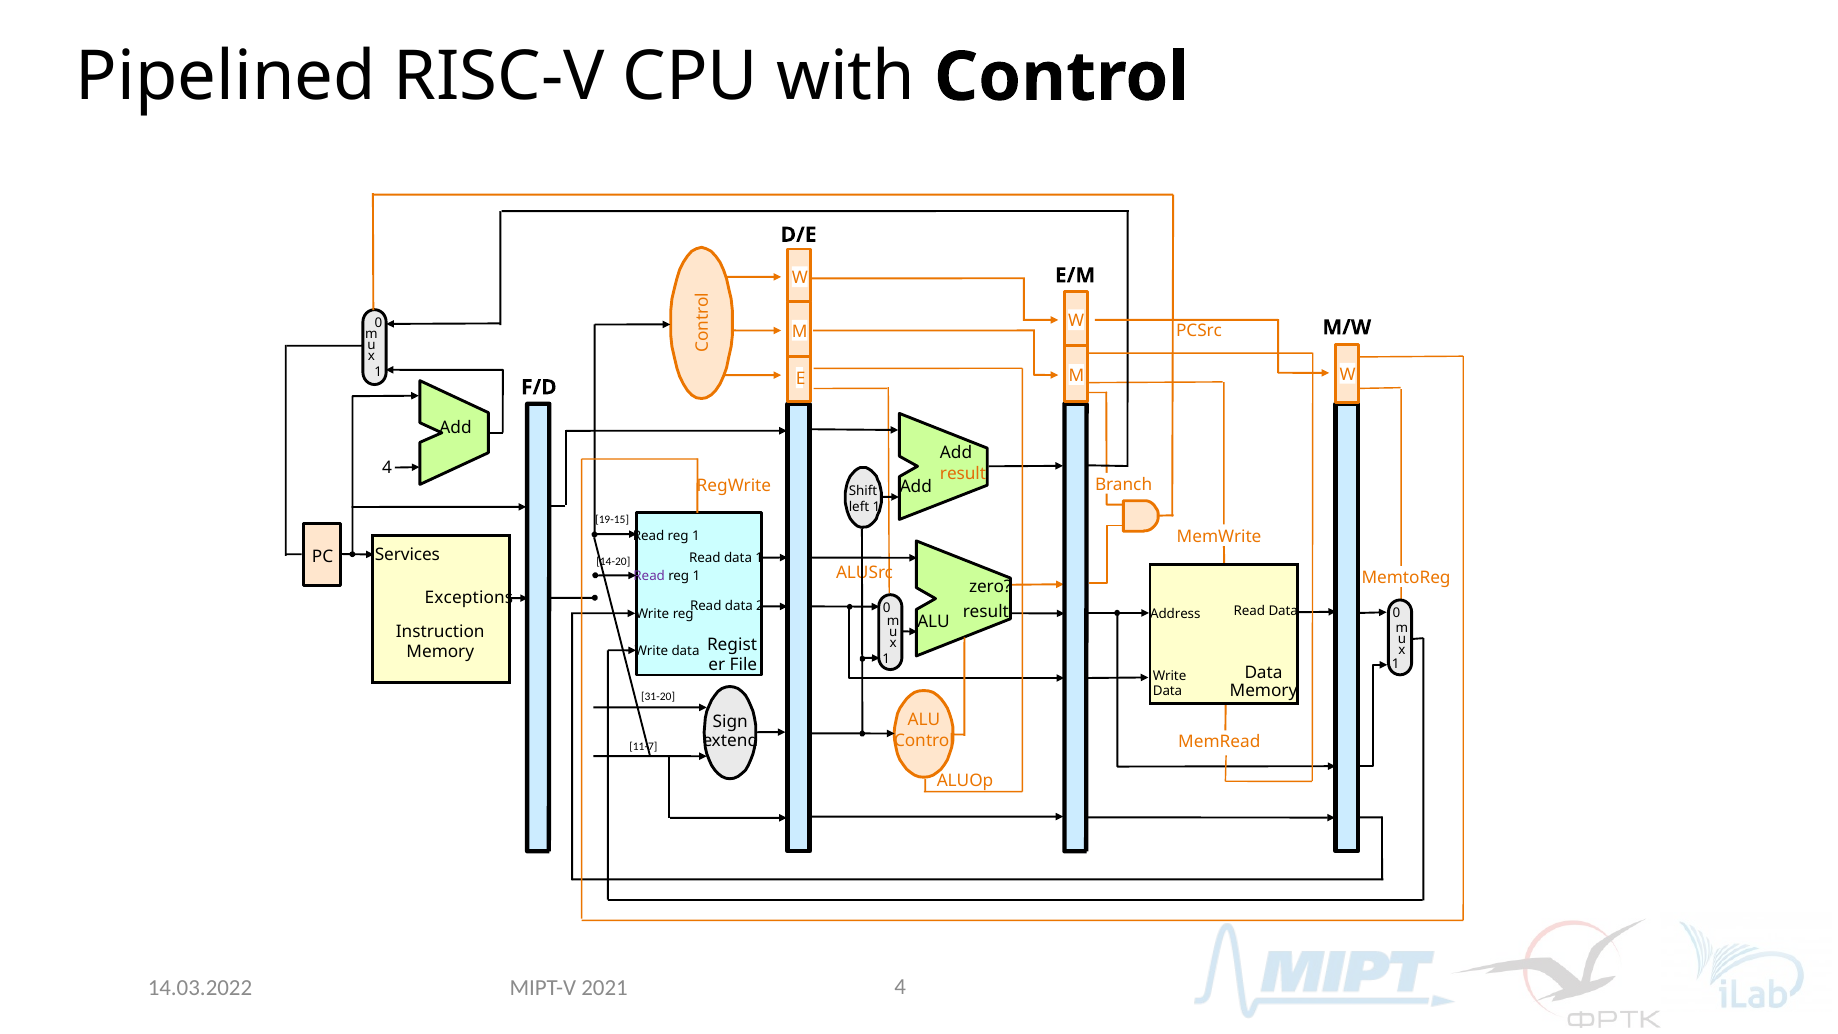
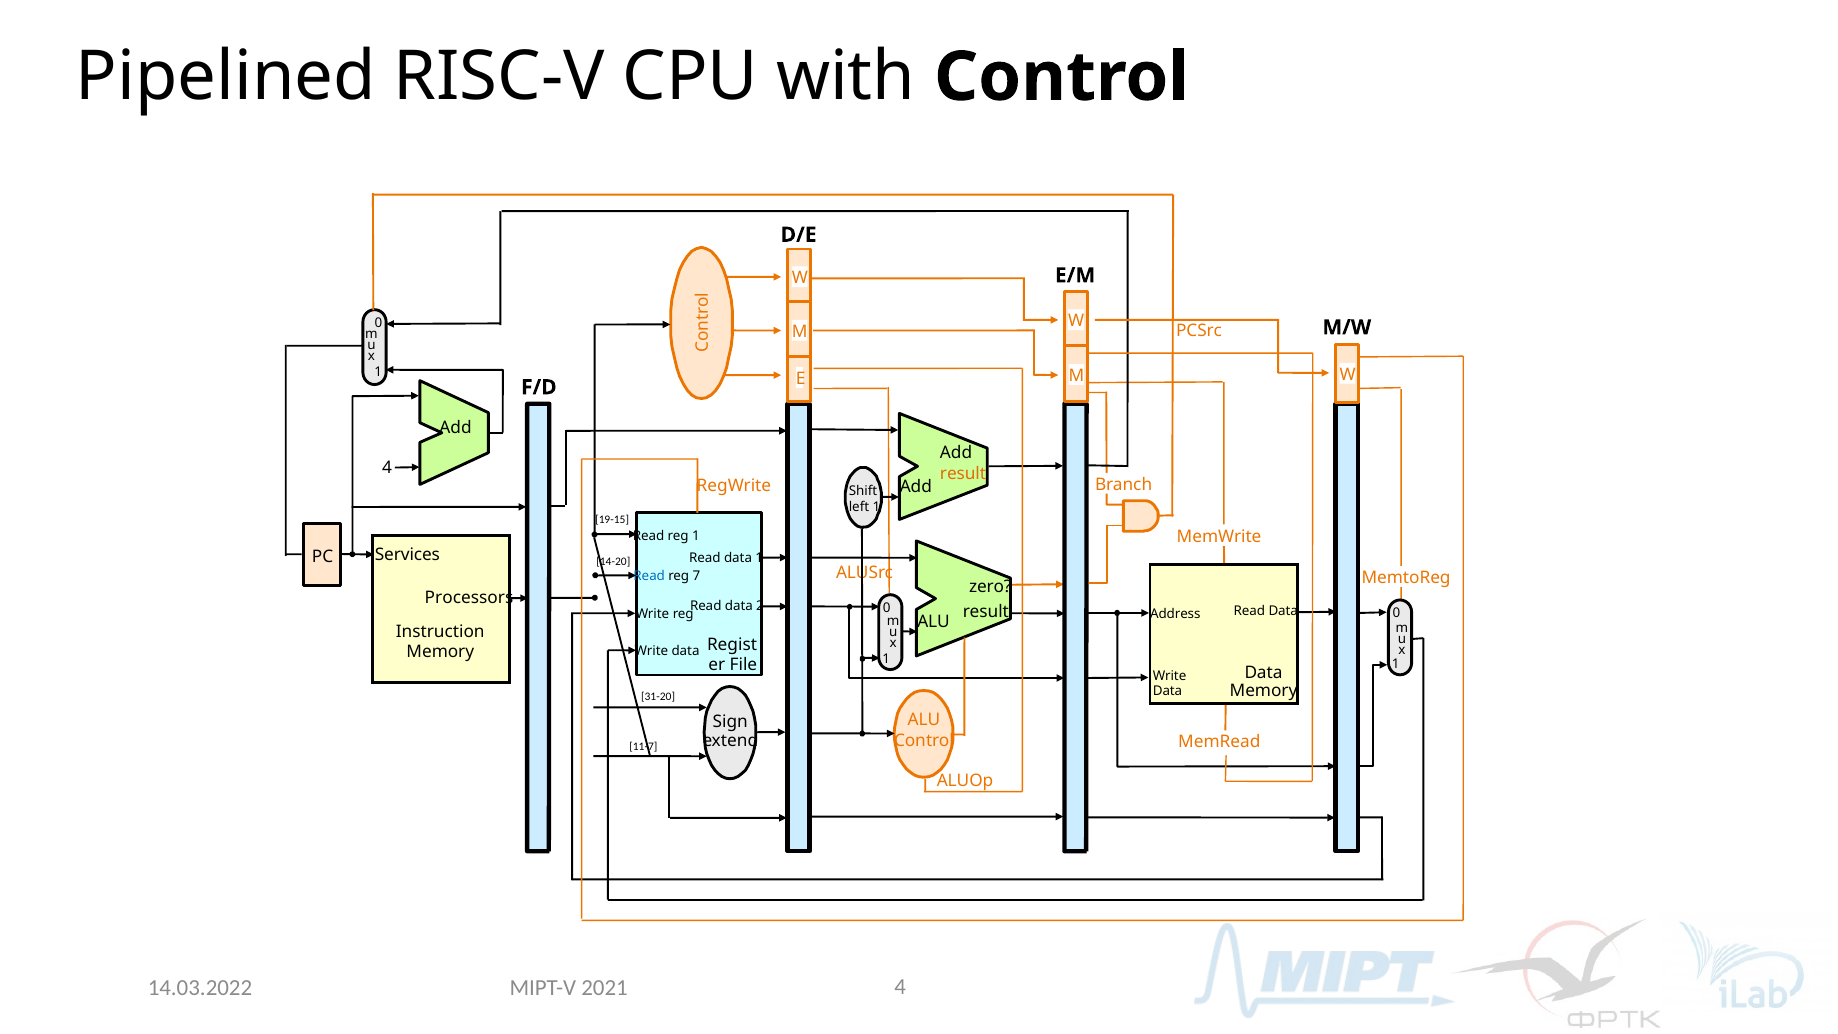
Read colour: purple -> blue (649, 576)
1: 1 -> 7 (697, 576)
Exceptions: Exceptions -> Processors (469, 597)
